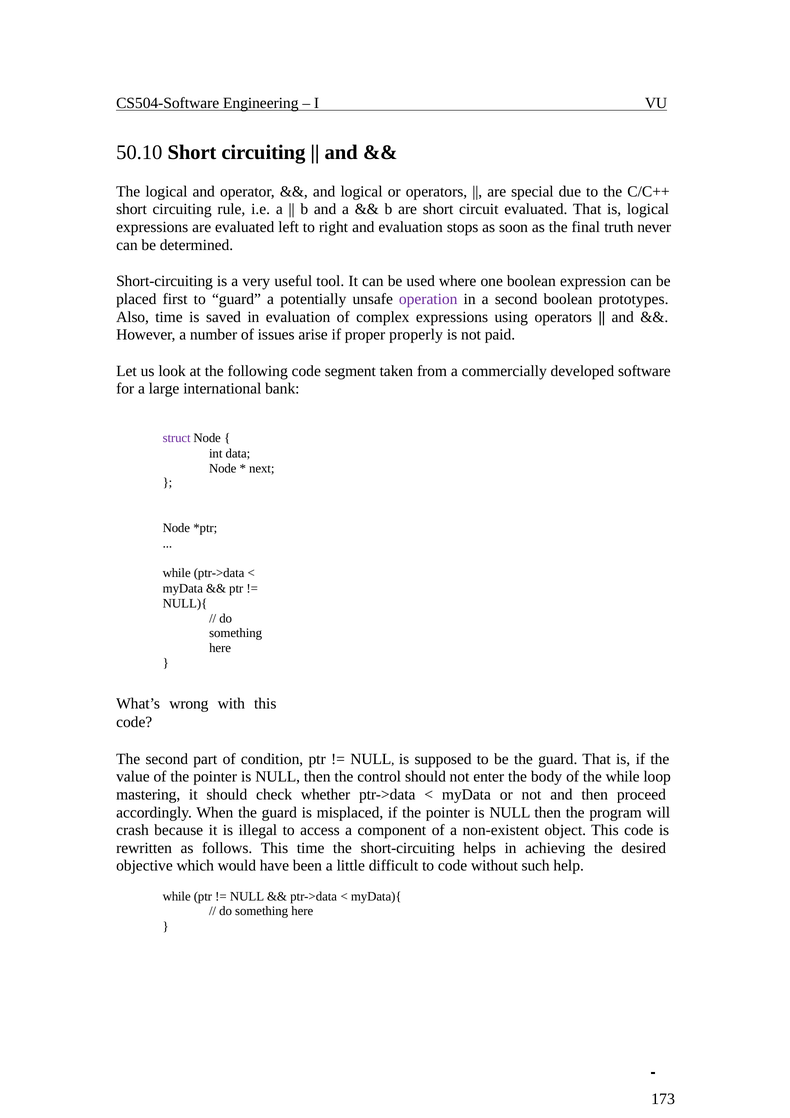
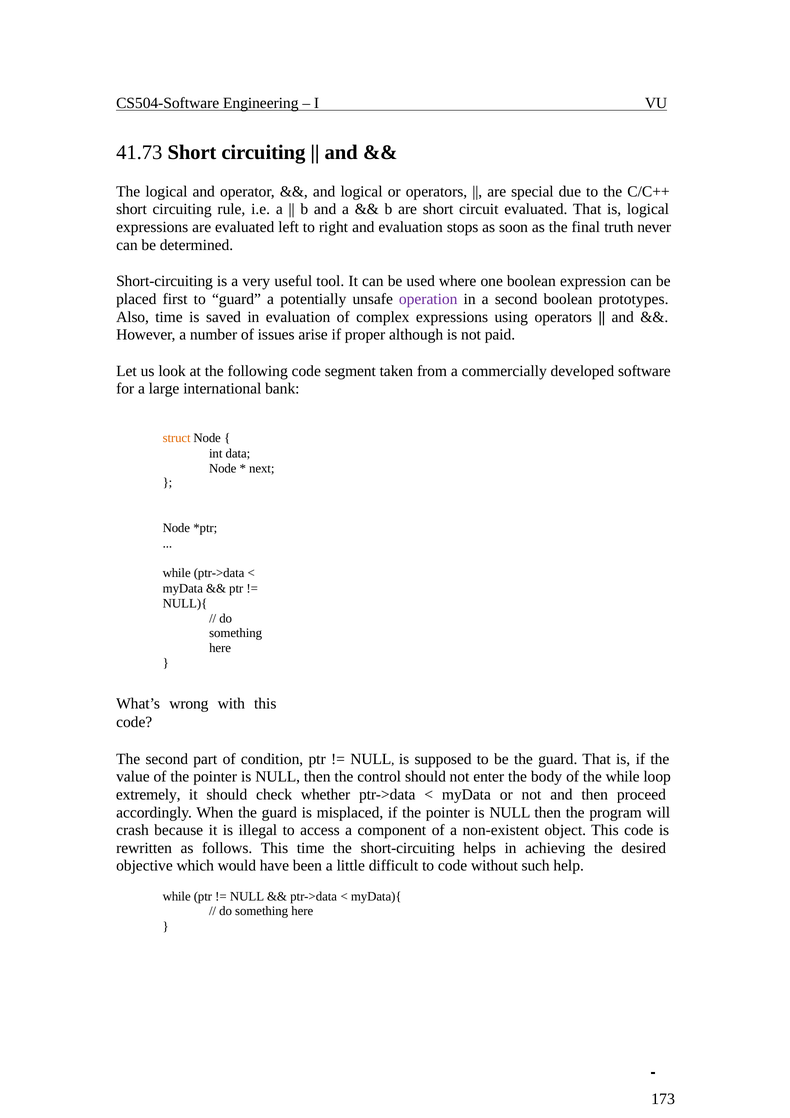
50.10: 50.10 -> 41.73 (139, 153)
properly: properly -> although (416, 335)
struct colour: purple -> orange (177, 438)
mastering: mastering -> extremely (148, 795)
